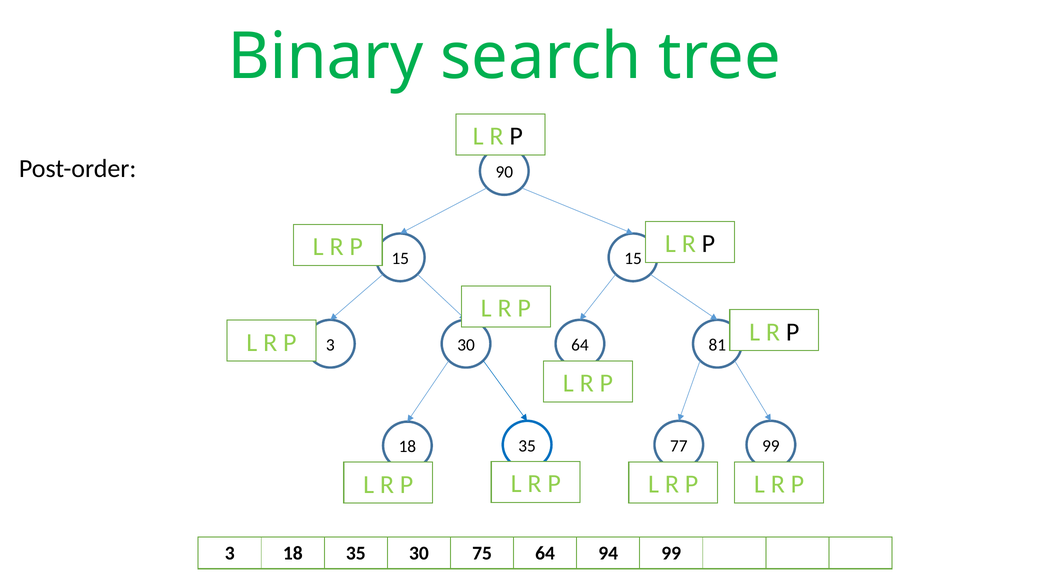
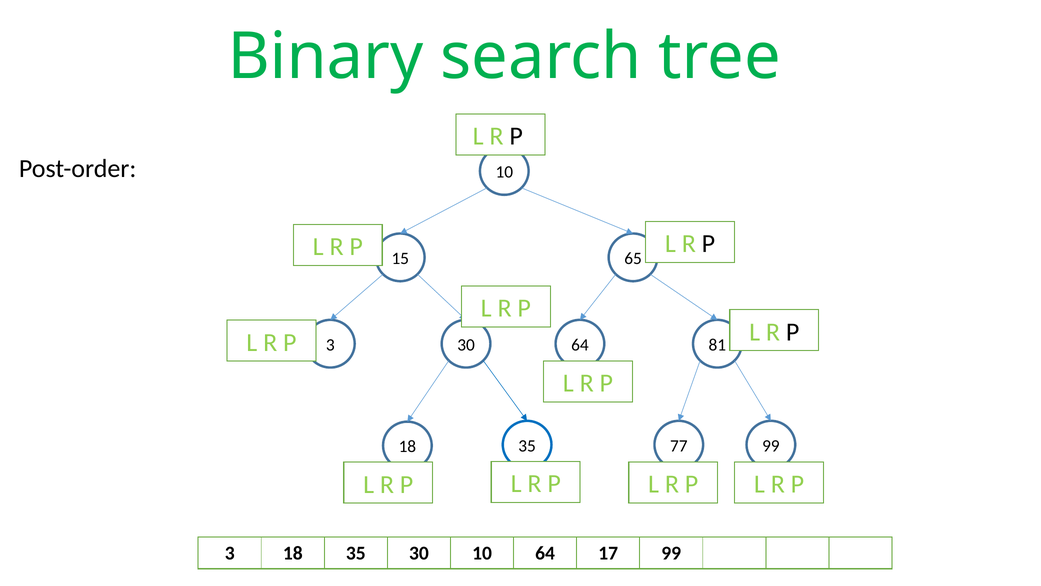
Post-order 90: 90 -> 10 (504, 172)
15 15: 15 -> 65 (633, 258)
30 75: 75 -> 10 (482, 553)
94: 94 -> 17 (608, 553)
